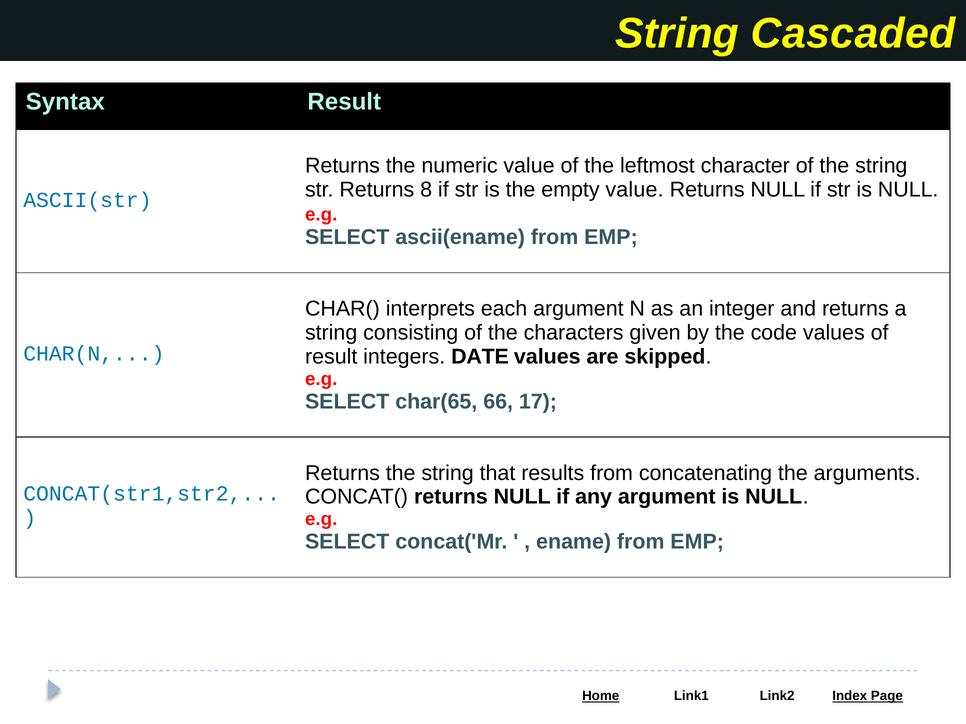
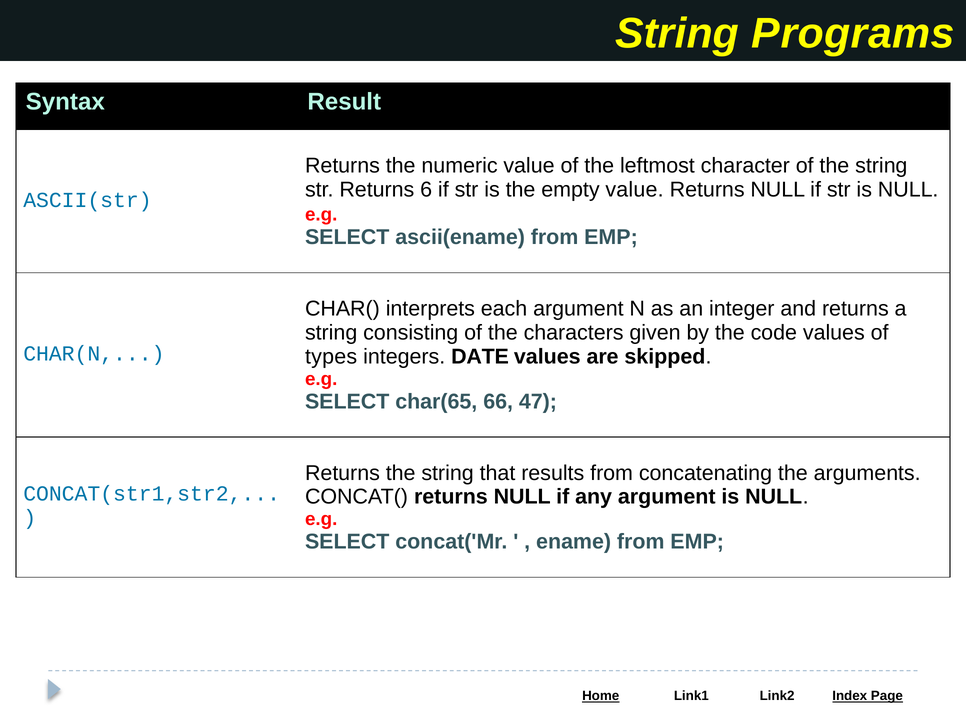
Cascaded: Cascaded -> Programs (853, 34)
8: 8 -> 6 (426, 190)
result: result -> types (331, 357)
17: 17 -> 47 (538, 402)
